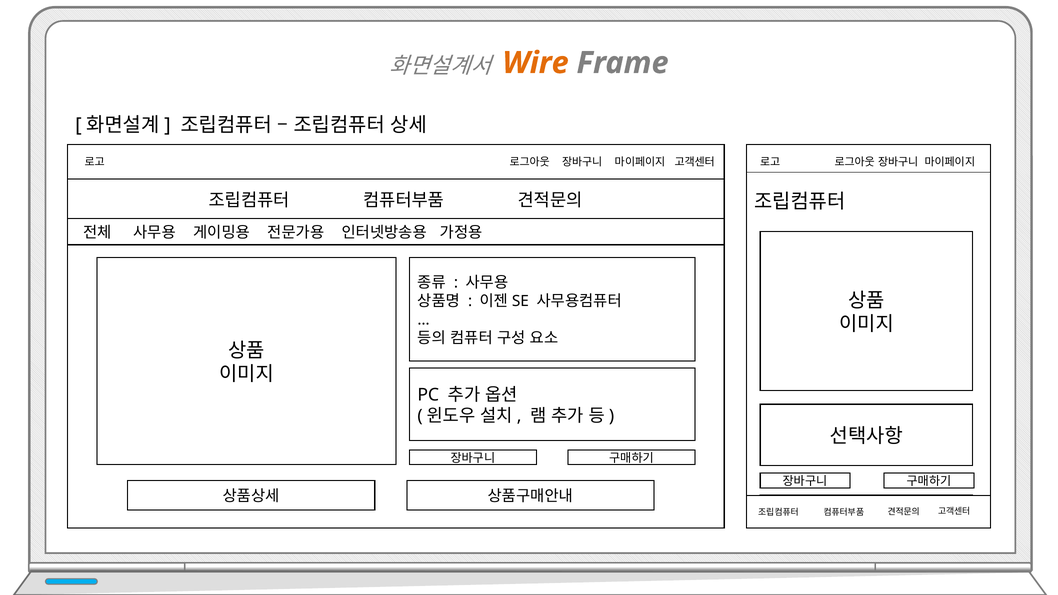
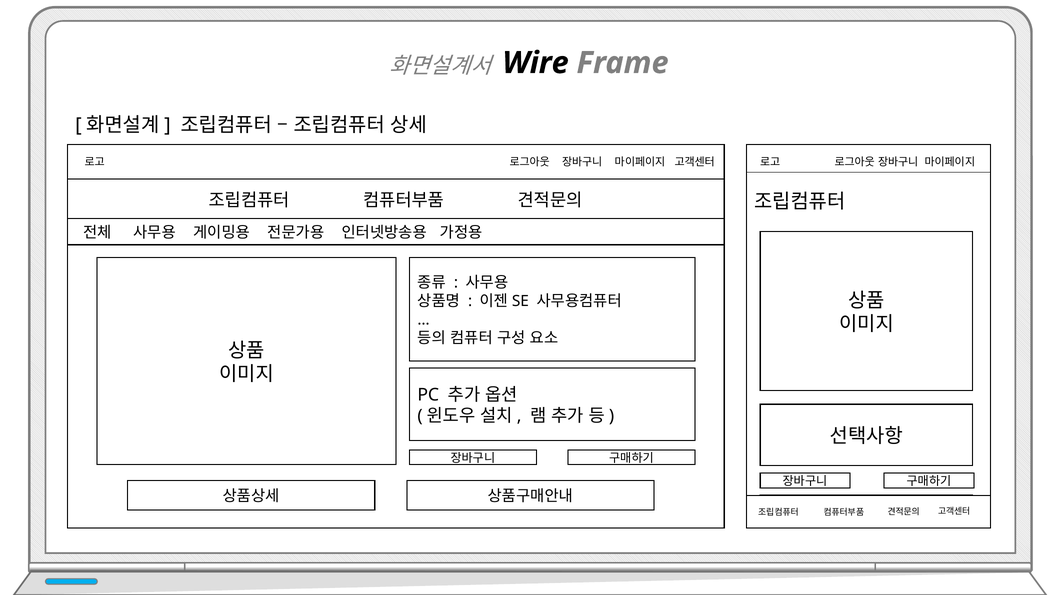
Wire colour: orange -> black (536, 63)
